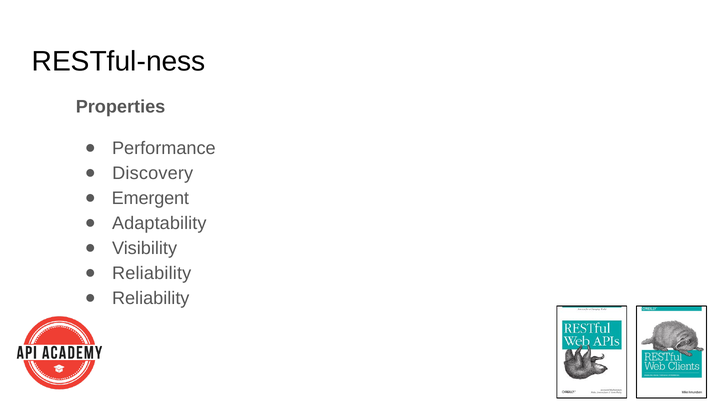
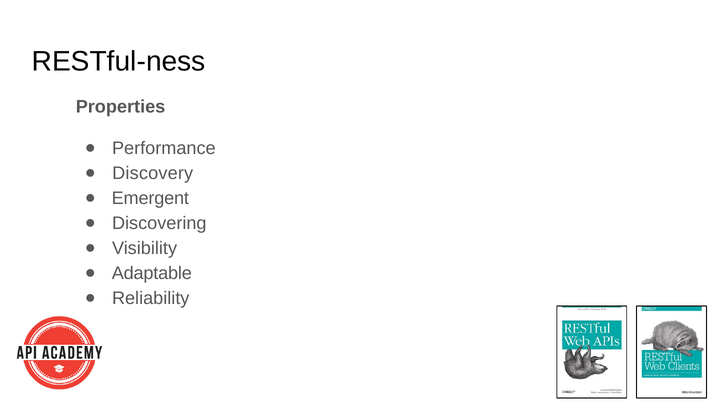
Adaptability: Adaptability -> Discovering (159, 223)
Reliability: Reliability -> Adaptable (152, 273)
